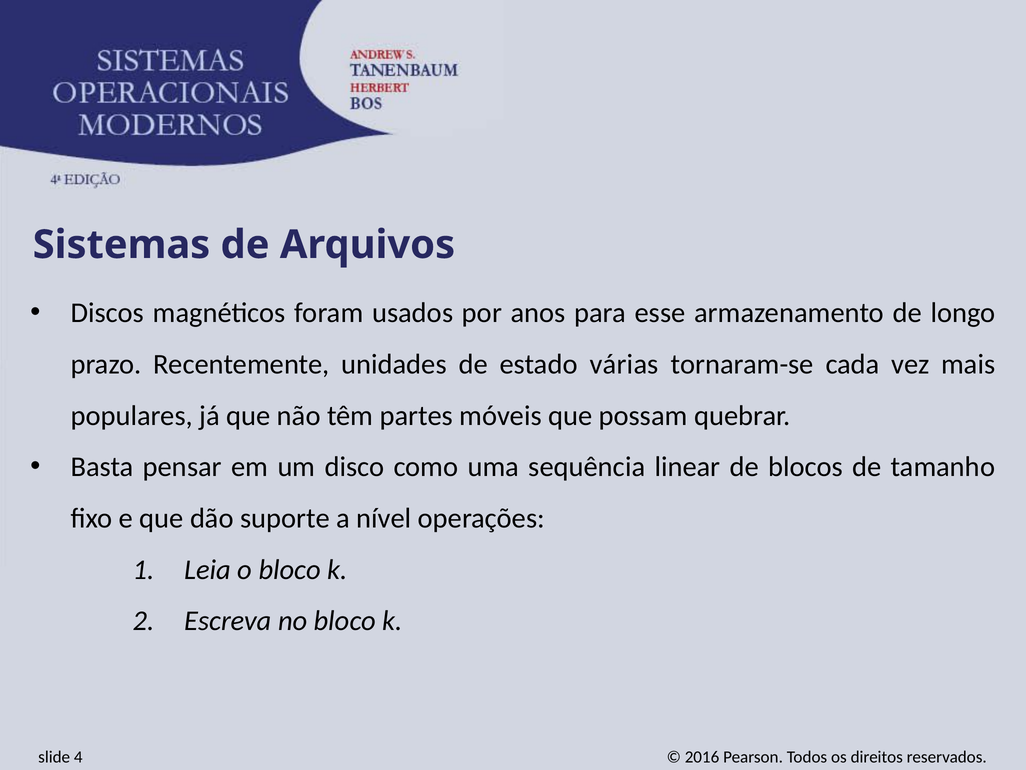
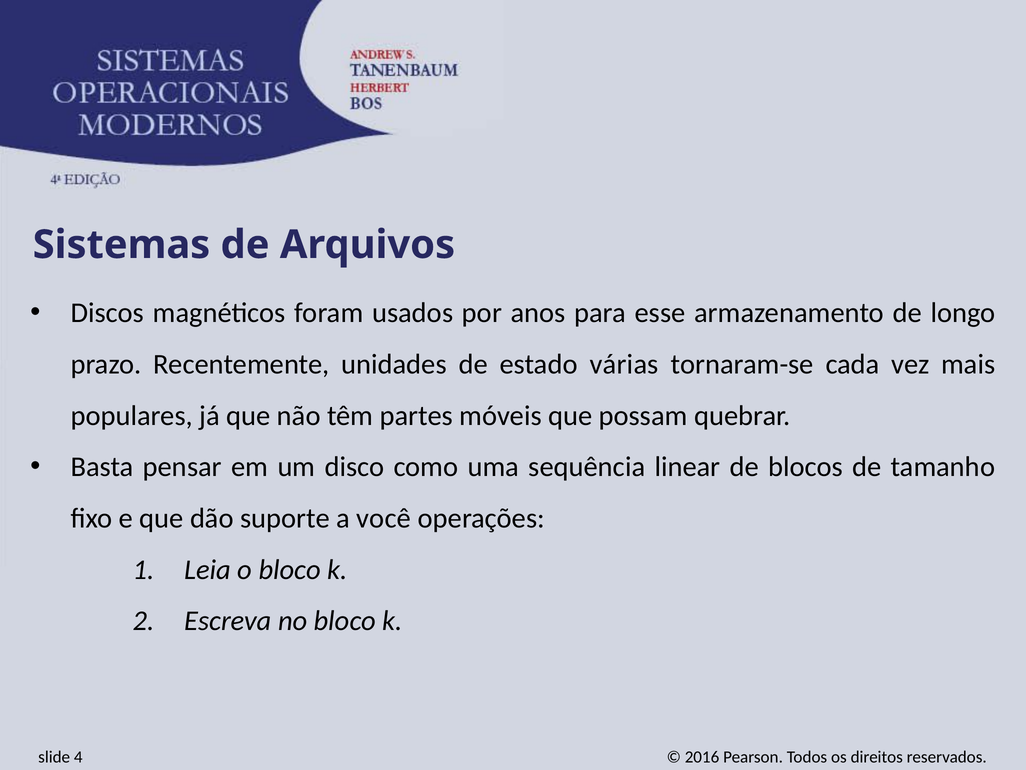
nível: nível -> você (384, 518)
